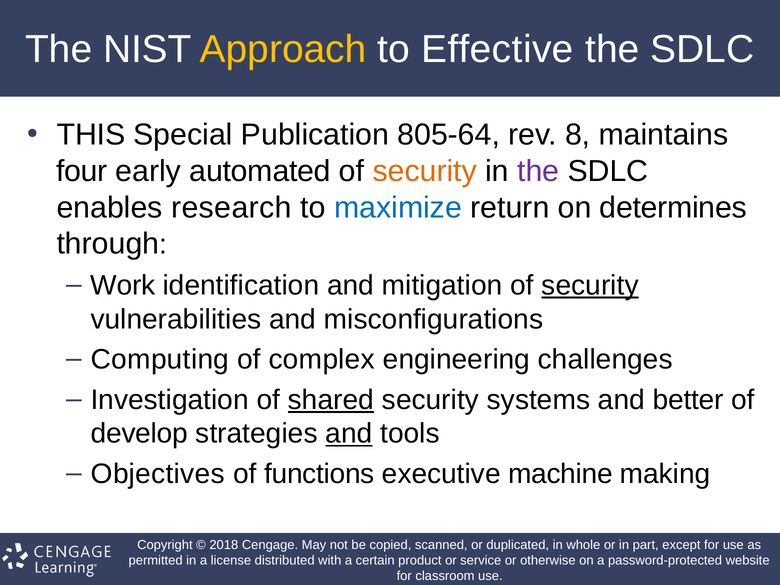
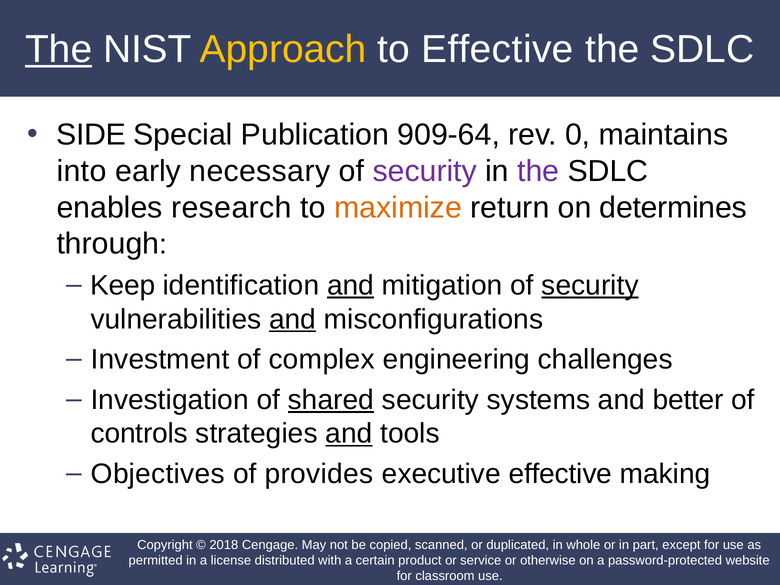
The underline: none -> present (59, 49)
THIS: THIS -> SIDE (91, 135)
805-64: 805-64 -> 909-64 (449, 135)
8: 8 -> 0 (578, 135)
four: four -> into (82, 171)
automated: automated -> necessary (260, 171)
security colour: orange -> purple (425, 171)
maximize colour: blue -> orange (398, 208)
Work: Work -> Keep (123, 285)
and underline: none -> present (351, 285)
and underline: none -> present (293, 319)
Computing: Computing -> Investment (160, 360)
develop: develop -> controls (139, 434)
functions: functions -> provides (319, 474)
executive machine: machine -> effective (560, 474)
